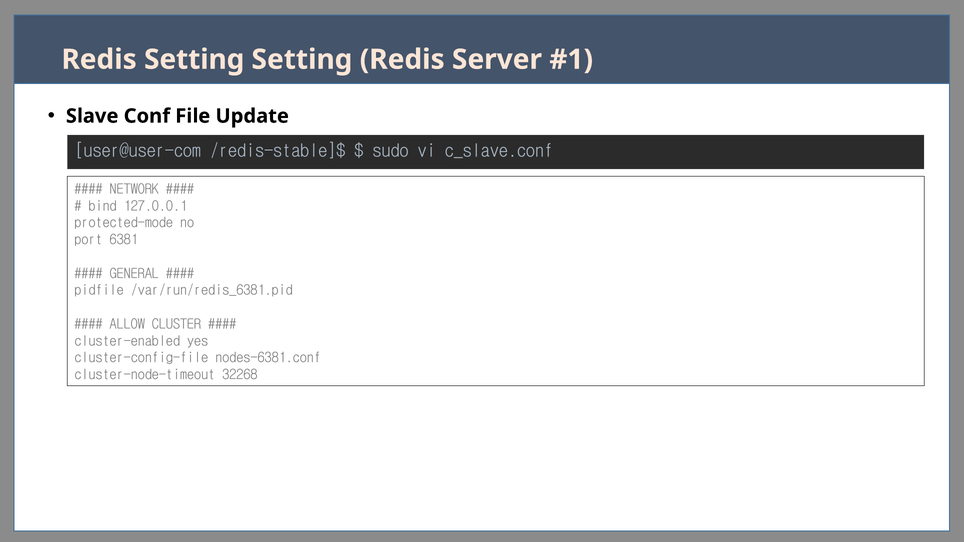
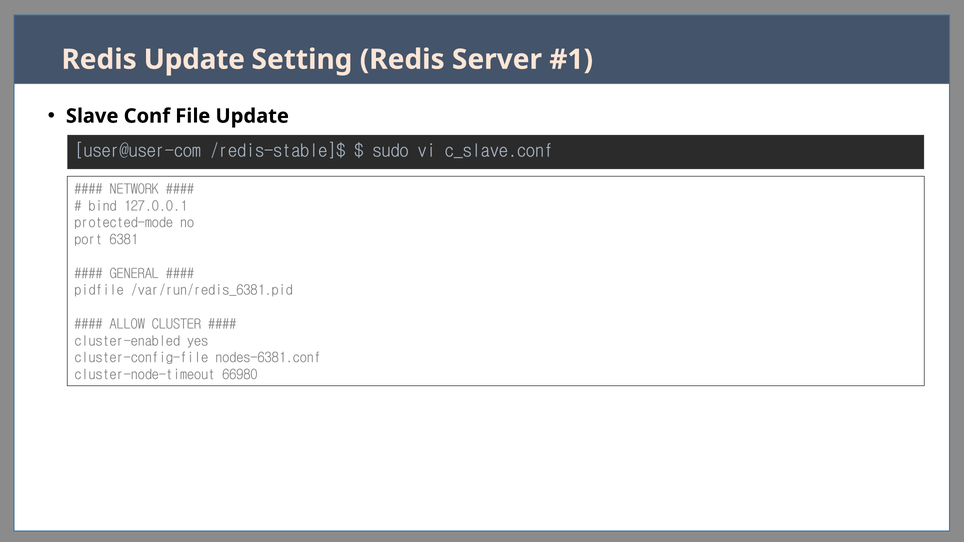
Redis Setting: Setting -> Update (194, 60)
32268: 32268 -> 66980 (240, 375)
